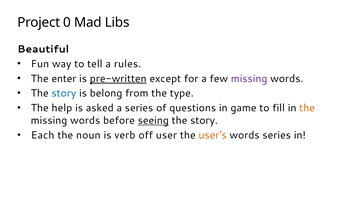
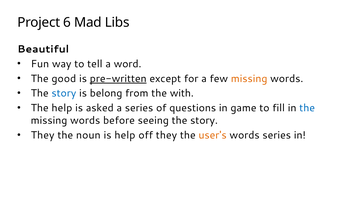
0: 0 -> 6 (67, 22)
rules: rules -> word (128, 64)
enter: enter -> good (64, 79)
missing colour: purple -> orange (249, 79)
type: type -> with (182, 93)
the colour: orange -> blue (307, 108)
seeing underline: present -> none (153, 121)
Each: Each -> They (43, 135)
is verb: verb -> help (125, 135)
off user: user -> they (166, 135)
